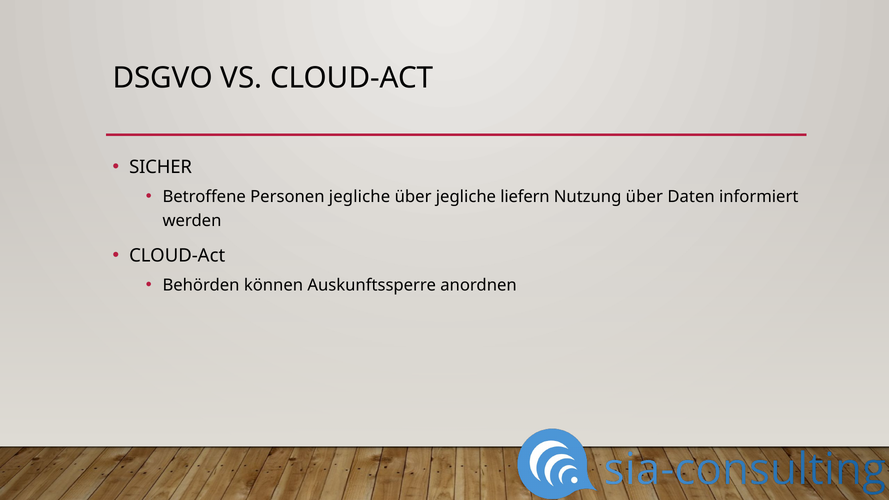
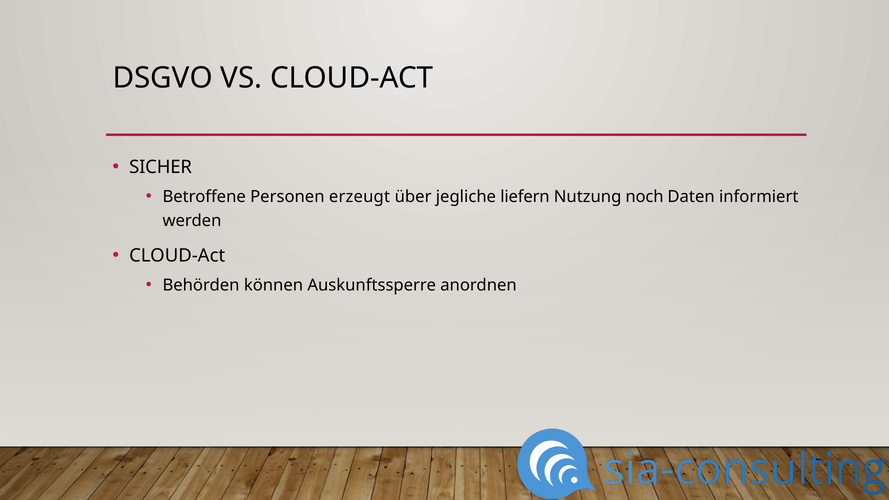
Personen jegliche: jegliche -> erzeugt (359, 197)
Nutzung über: über -> noch (645, 197)
